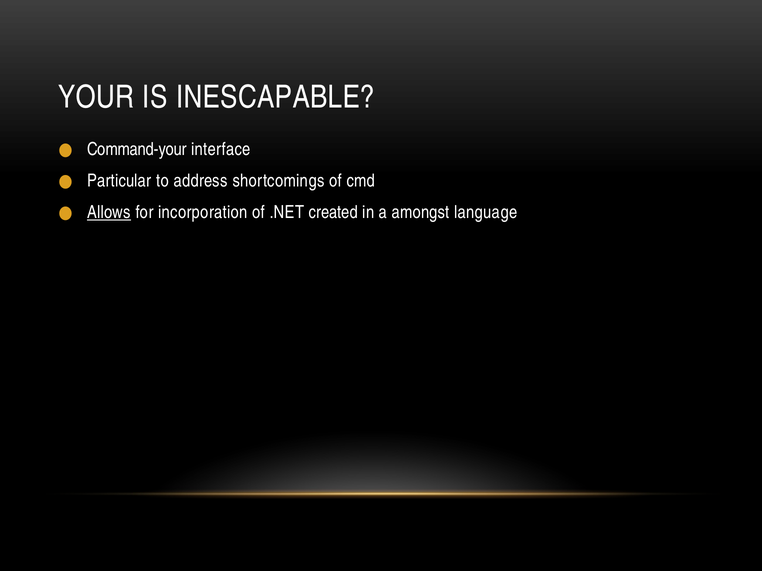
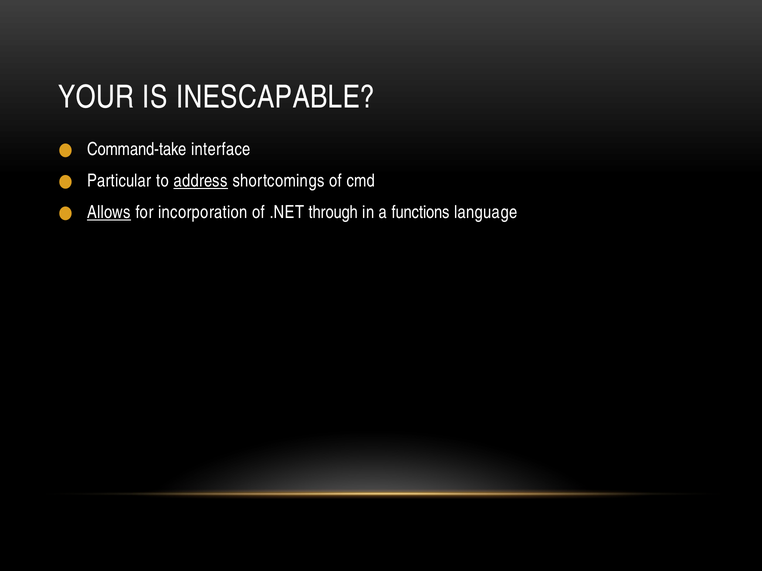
Command-your: Command-your -> Command-take (137, 149)
address underline: none -> present (201, 181)
created: created -> through (333, 212)
amongst: amongst -> functions (421, 212)
